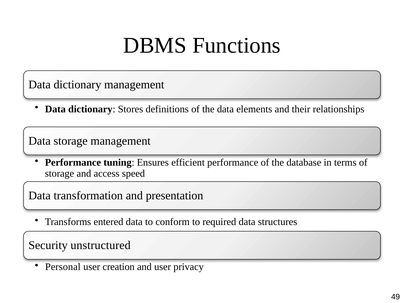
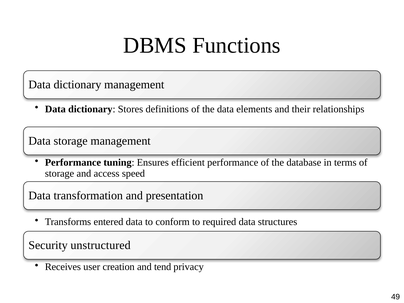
Personal: Personal -> Receives (63, 267)
and user: user -> tend (163, 267)
